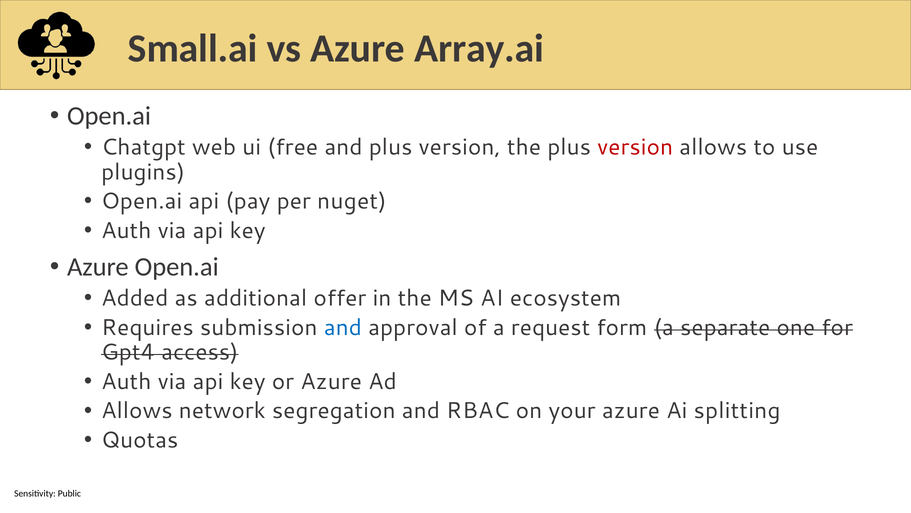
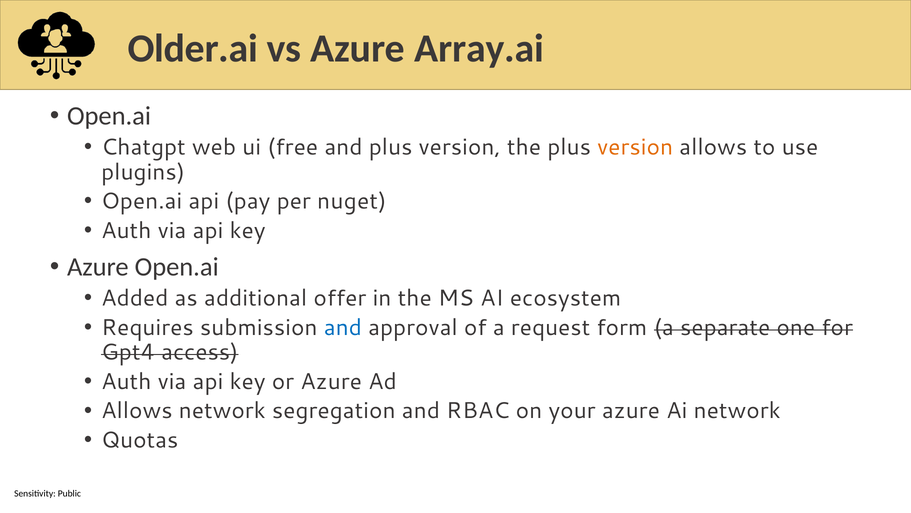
Small.ai: Small.ai -> Older.ai (193, 48)
version colour: red -> orange (635, 147)
Ai splitting: splitting -> network (737, 410)
